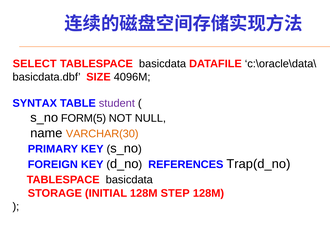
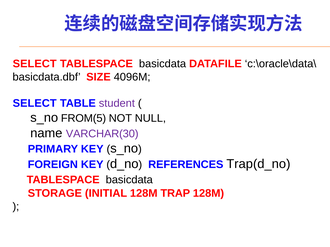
SYNTAX: SYNTAX -> SELECT (35, 103)
FORM(5: FORM(5 -> FROM(5 (83, 119)
VARCHAR(30 colour: orange -> purple (102, 134)
STEP: STEP -> TRAP (175, 194)
